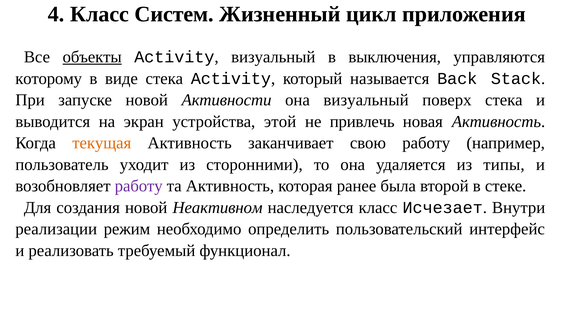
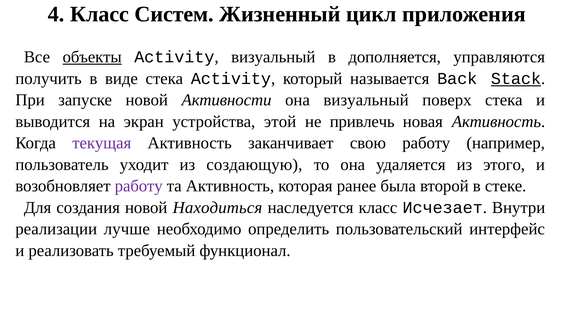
выключения: выключения -> дополняется (395, 57)
которому: которому -> получить (49, 78)
Stack underline: none -> present (516, 78)
текущая colour: orange -> purple (102, 143)
сторонними: сторонними -> создающую (254, 165)
типы: типы -> этого (504, 165)
Неактивном: Неактивном -> Находиться (217, 208)
режим: режим -> лучше (127, 229)
